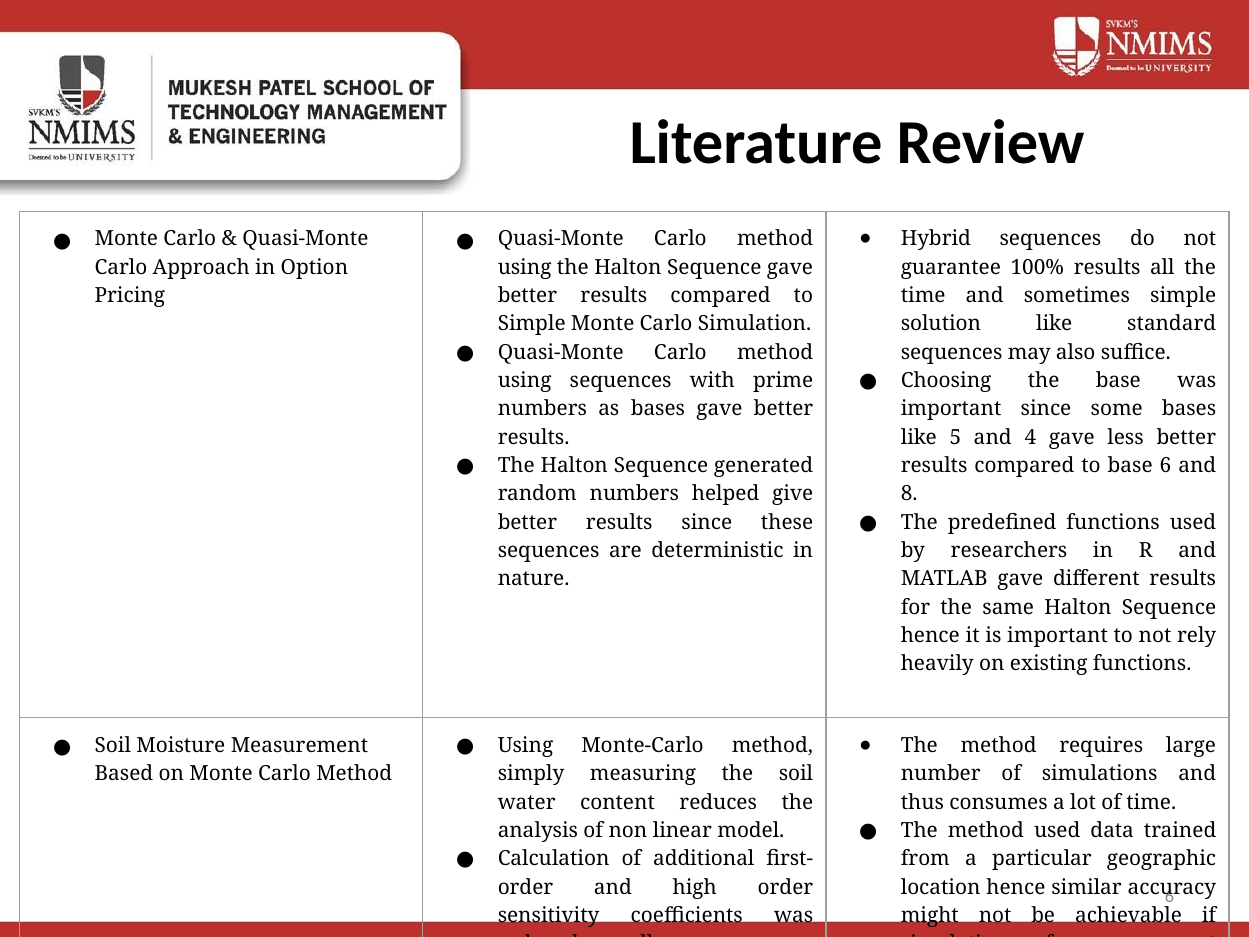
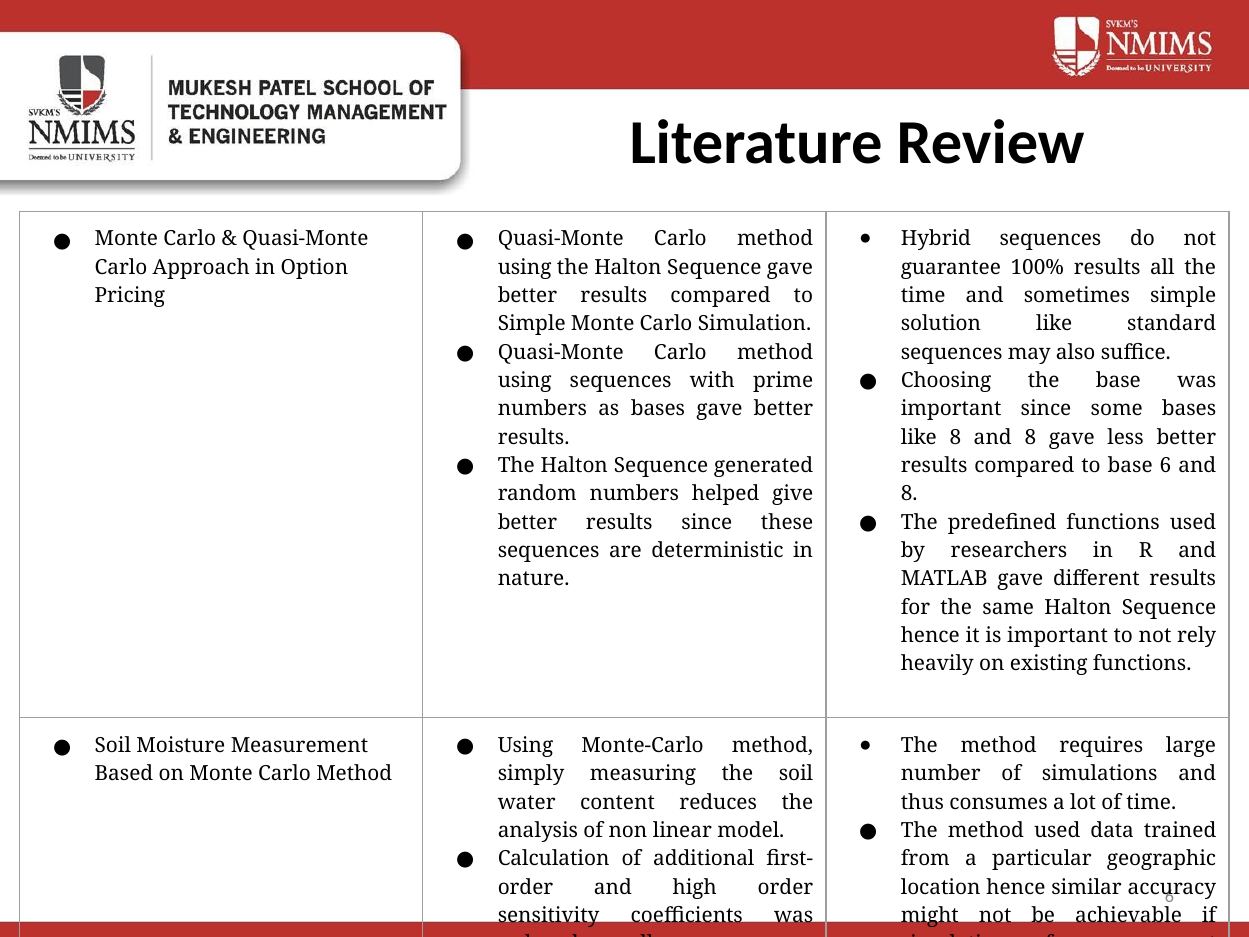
like 5: 5 -> 8 (955, 437)
4: 4 -> 8 (1030, 437)
